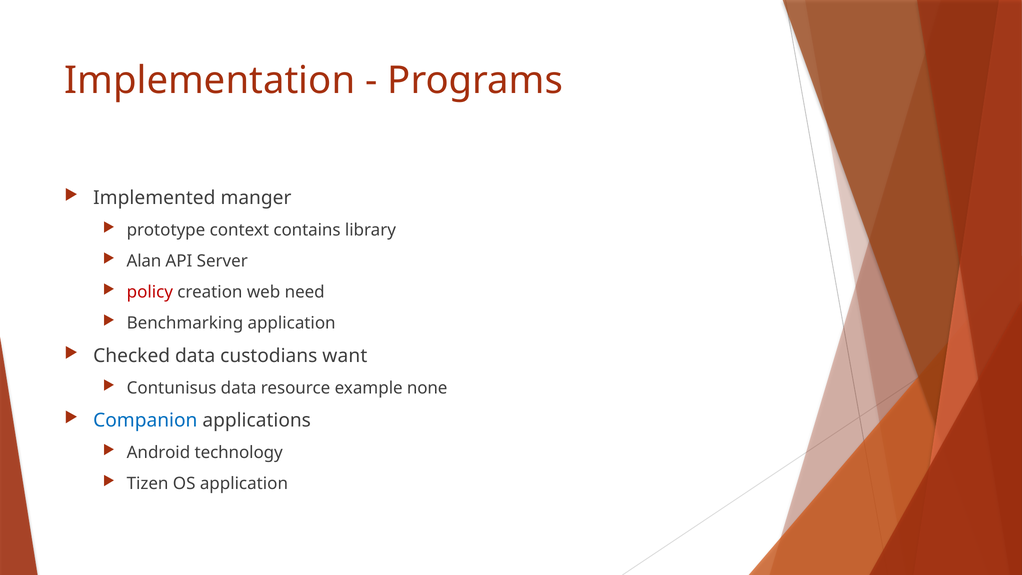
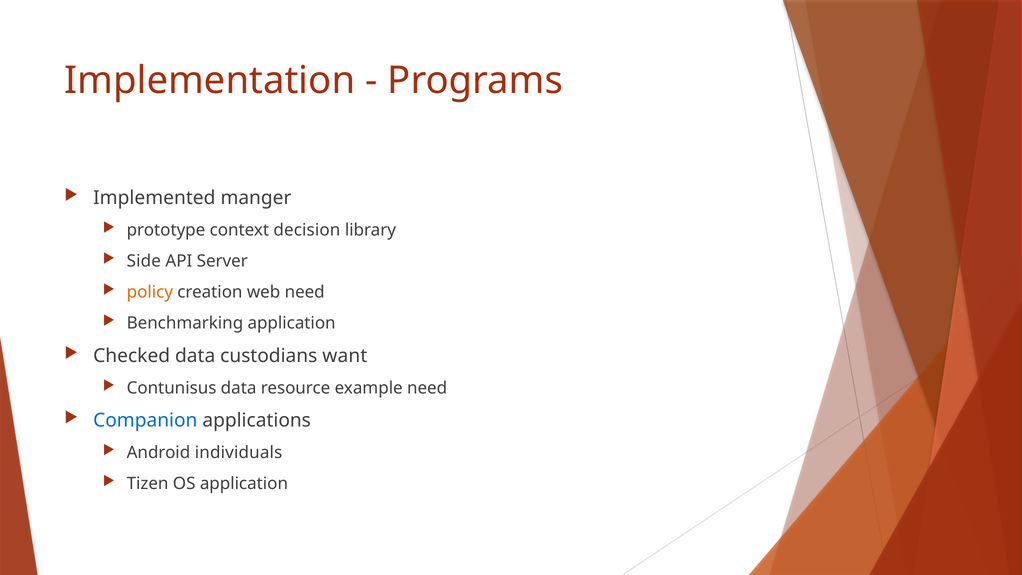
contains: contains -> decision (307, 230)
Alan: Alan -> Side (144, 261)
policy colour: red -> orange (150, 292)
example none: none -> need (427, 388)
technology: technology -> individuals (239, 453)
